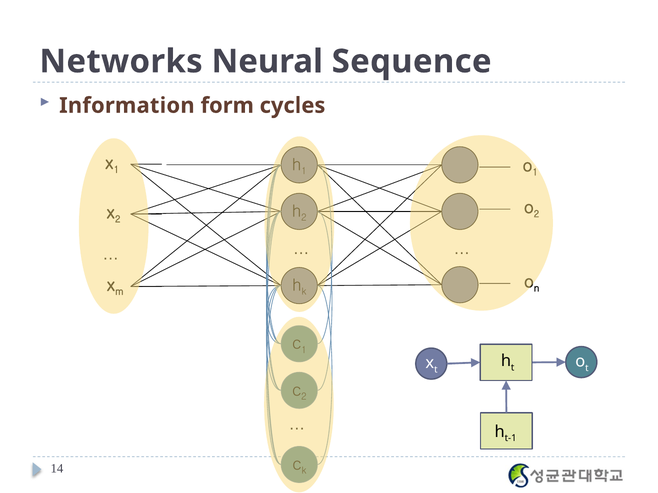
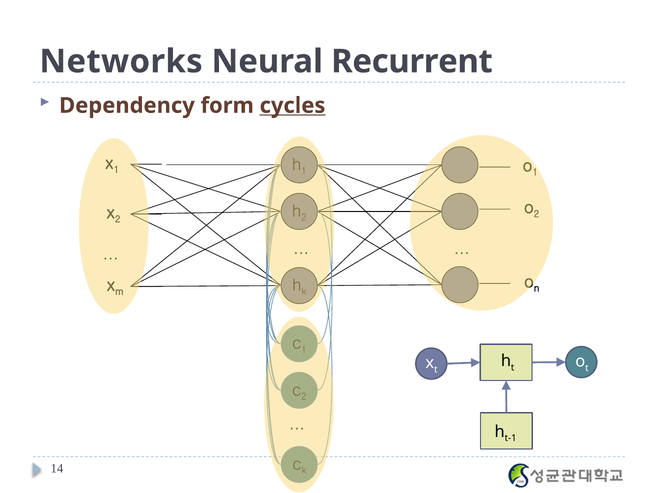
Sequence: Sequence -> Recurrent (412, 62)
Information: Information -> Dependency (127, 106)
cycles underline: none -> present (292, 106)
